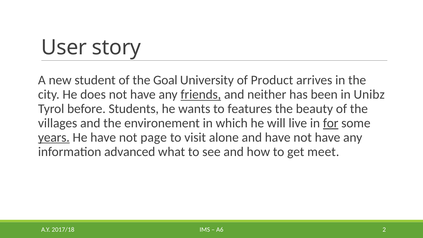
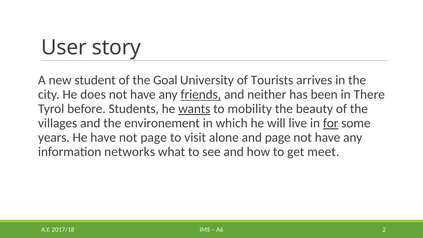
Product: Product -> Tourists (272, 80)
Unibz: Unibz -> There (369, 95)
wants underline: none -> present (194, 109)
features: features -> mobility (250, 109)
years underline: present -> none (54, 137)
and have: have -> page (278, 137)
advanced: advanced -> networks (130, 152)
